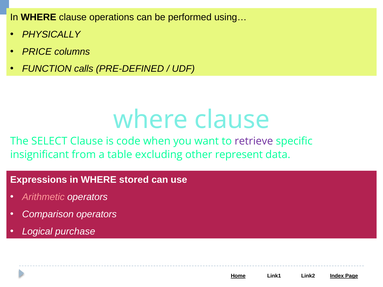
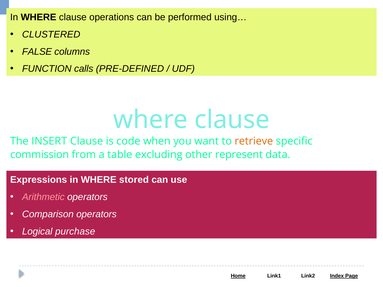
PHYSICALLY: PHYSICALLY -> CLUSTERED (51, 34)
PRICE: PRICE -> FALSE (37, 52)
SELECT: SELECT -> INSERT (49, 141)
retrieve colour: purple -> orange (254, 141)
insignificant: insignificant -> commission (40, 155)
